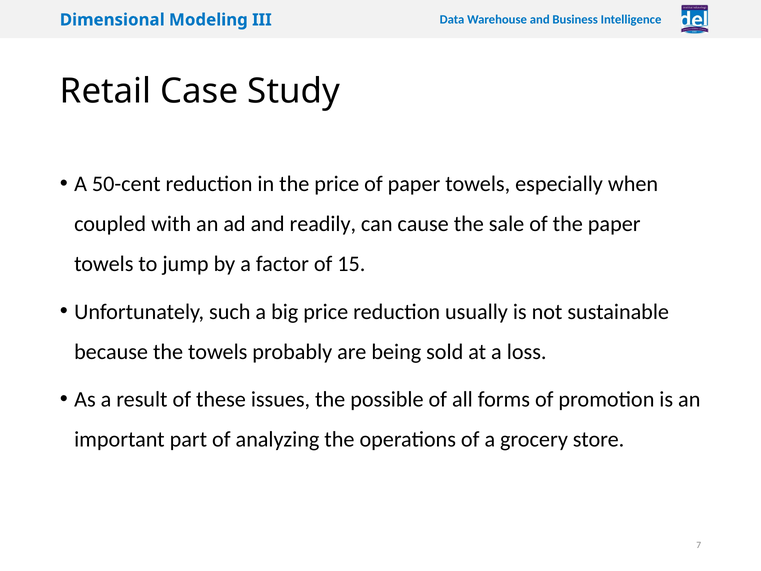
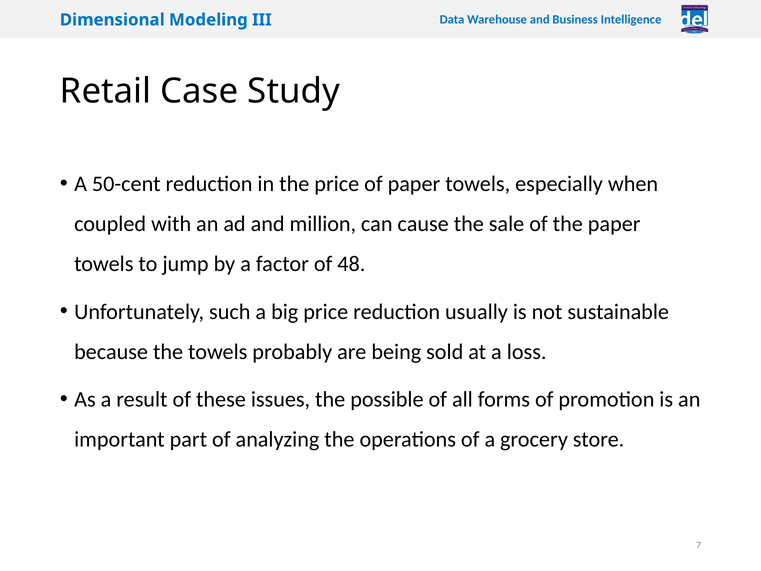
readily: readily -> million (323, 224)
15: 15 -> 48 (351, 264)
